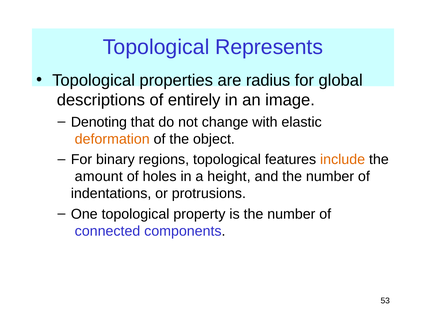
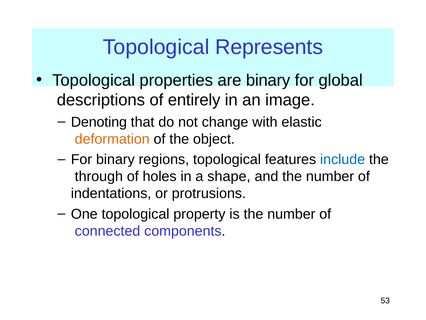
are radius: radius -> binary (268, 80)
include colour: orange -> blue (343, 159)
amount: amount -> through (99, 176)
height: height -> shape (229, 176)
